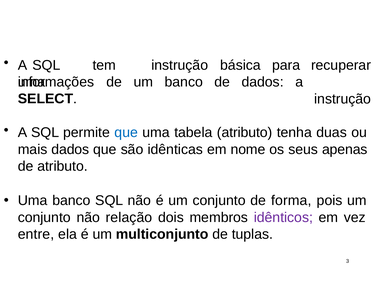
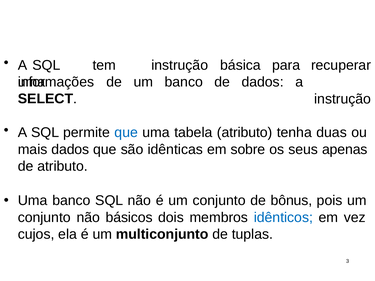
nome: nome -> sobre (248, 150)
forma: forma -> bônus (291, 201)
relação: relação -> básicos (129, 218)
idênticos colour: purple -> blue (283, 218)
entre: entre -> cujos (36, 235)
